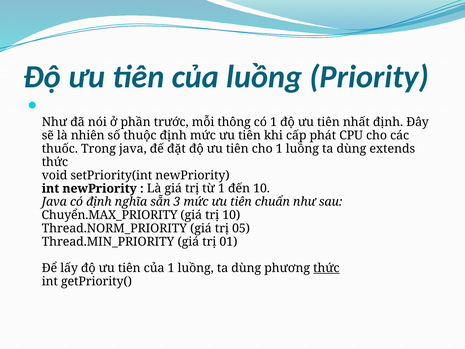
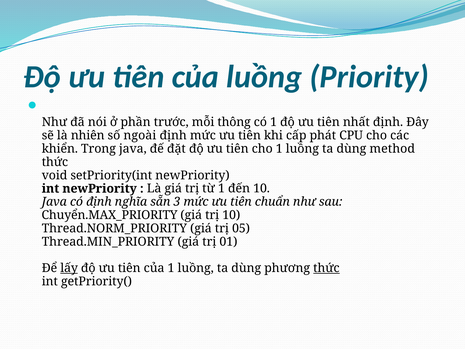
thuộc: thuộc -> ngoài (140, 135)
thuốc: thuốc -> khiển (60, 149)
extends: extends -> method (392, 149)
lấy underline: none -> present (69, 268)
